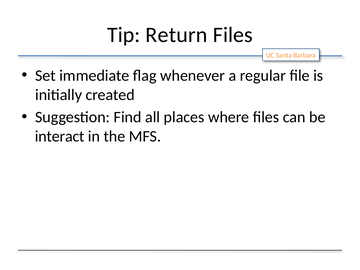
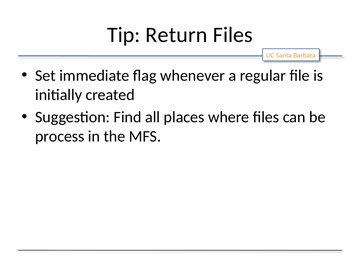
interact: interact -> process (60, 136)
